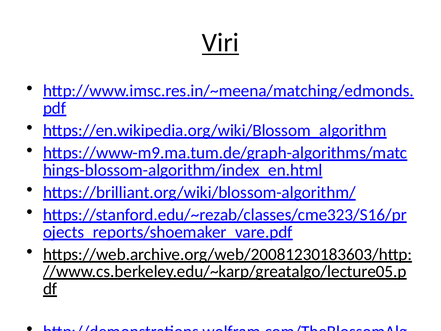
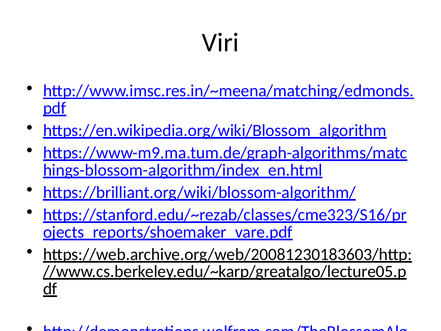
Viri underline: present -> none (220, 43)
